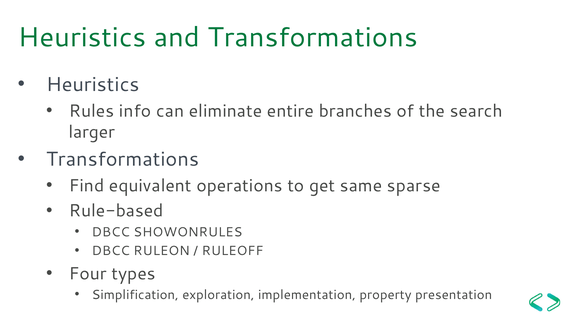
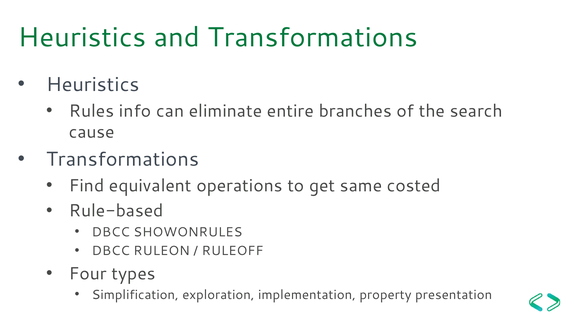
larger: larger -> cause (92, 132)
sparse: sparse -> costed (414, 186)
